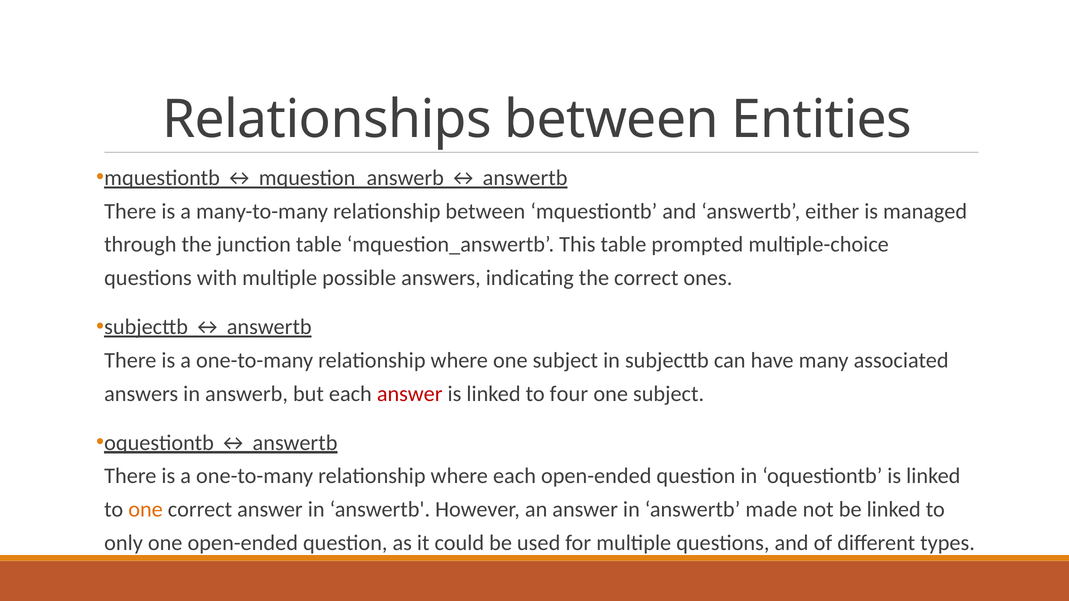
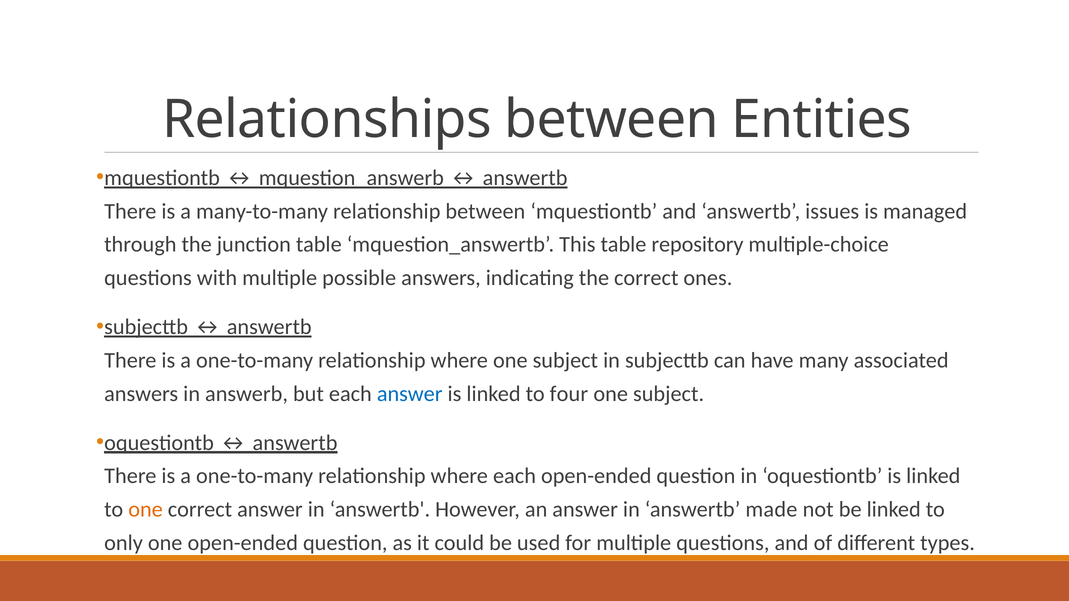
either: either -> issues (832, 211)
prompted: prompted -> repository (698, 245)
answer colour: red -> blue (410, 394)
